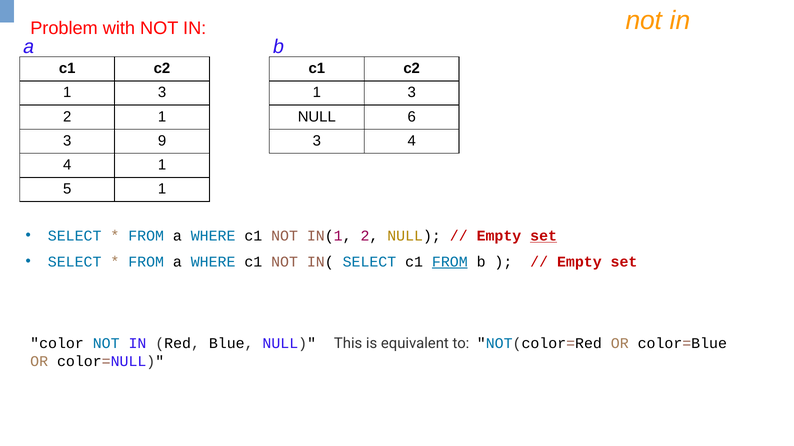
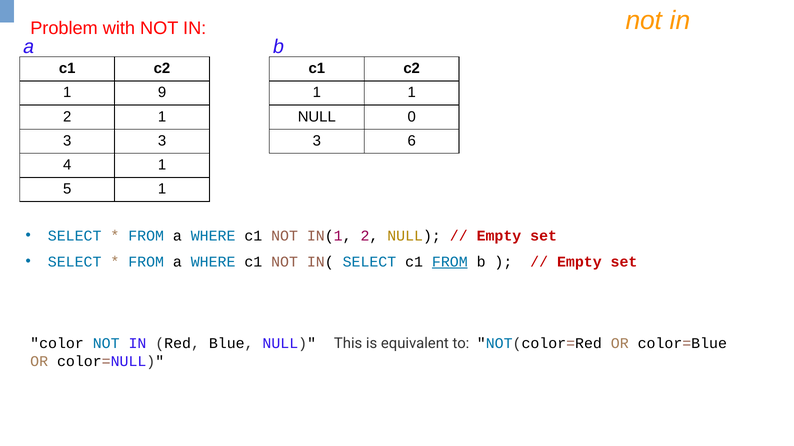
3: 3 -> 9 (162, 93)
3: 3 -> 1 (412, 93)
6: 6 -> 0 (412, 117)
3 9: 9 -> 3 (162, 141)
3 4: 4 -> 6 (412, 141)
set underline: present -> none (544, 236)
